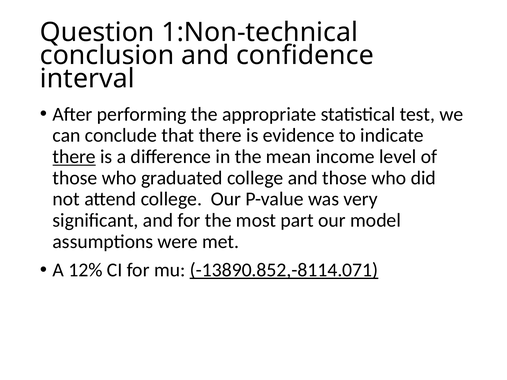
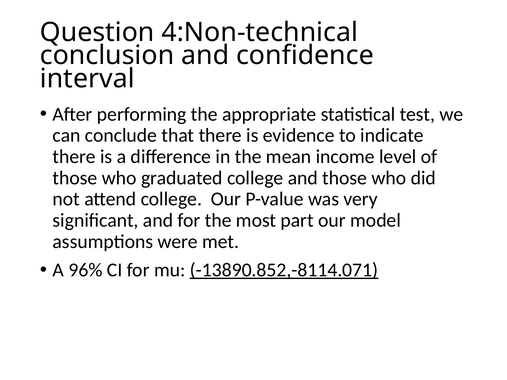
1:Non-technical: 1:Non-technical -> 4:Non-technical (260, 32)
there underline: present -> none (74, 157)
12%: 12% -> 96% (85, 270)
